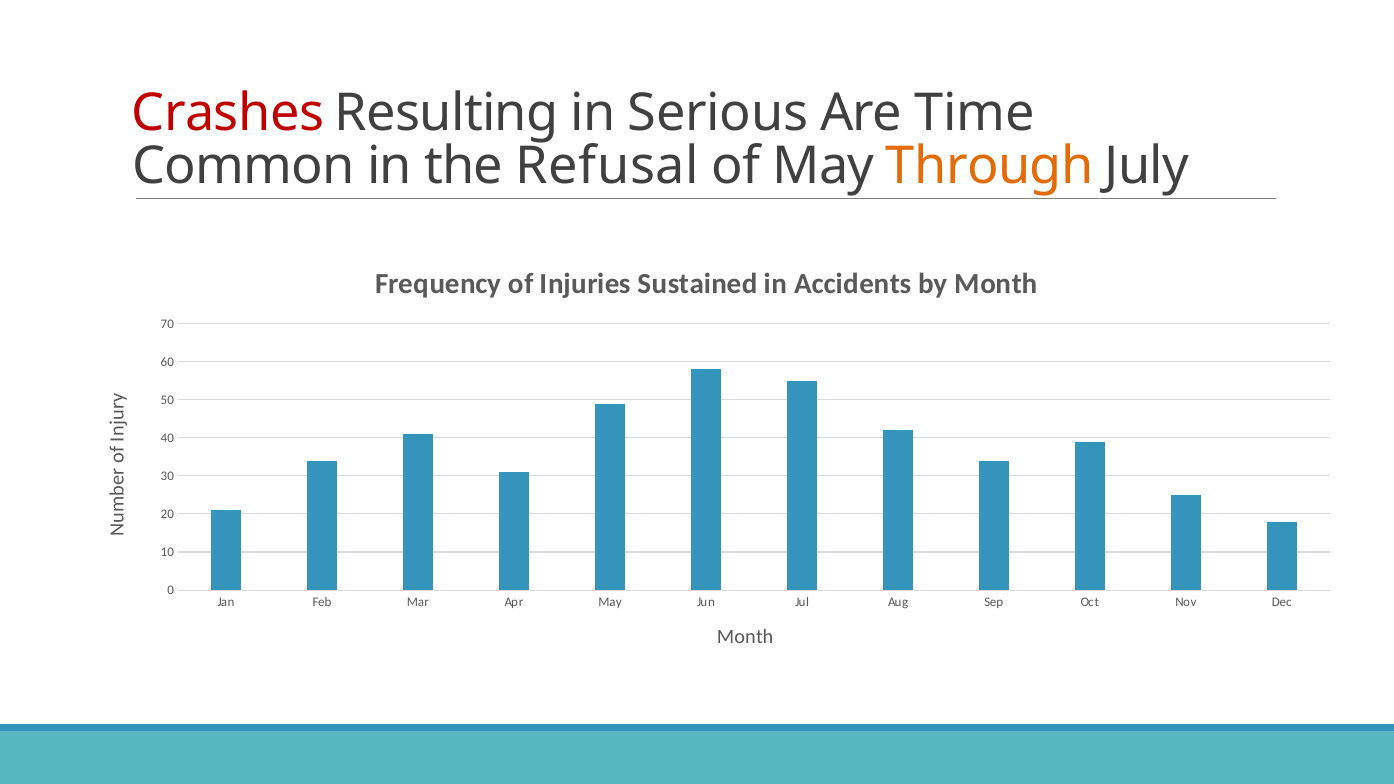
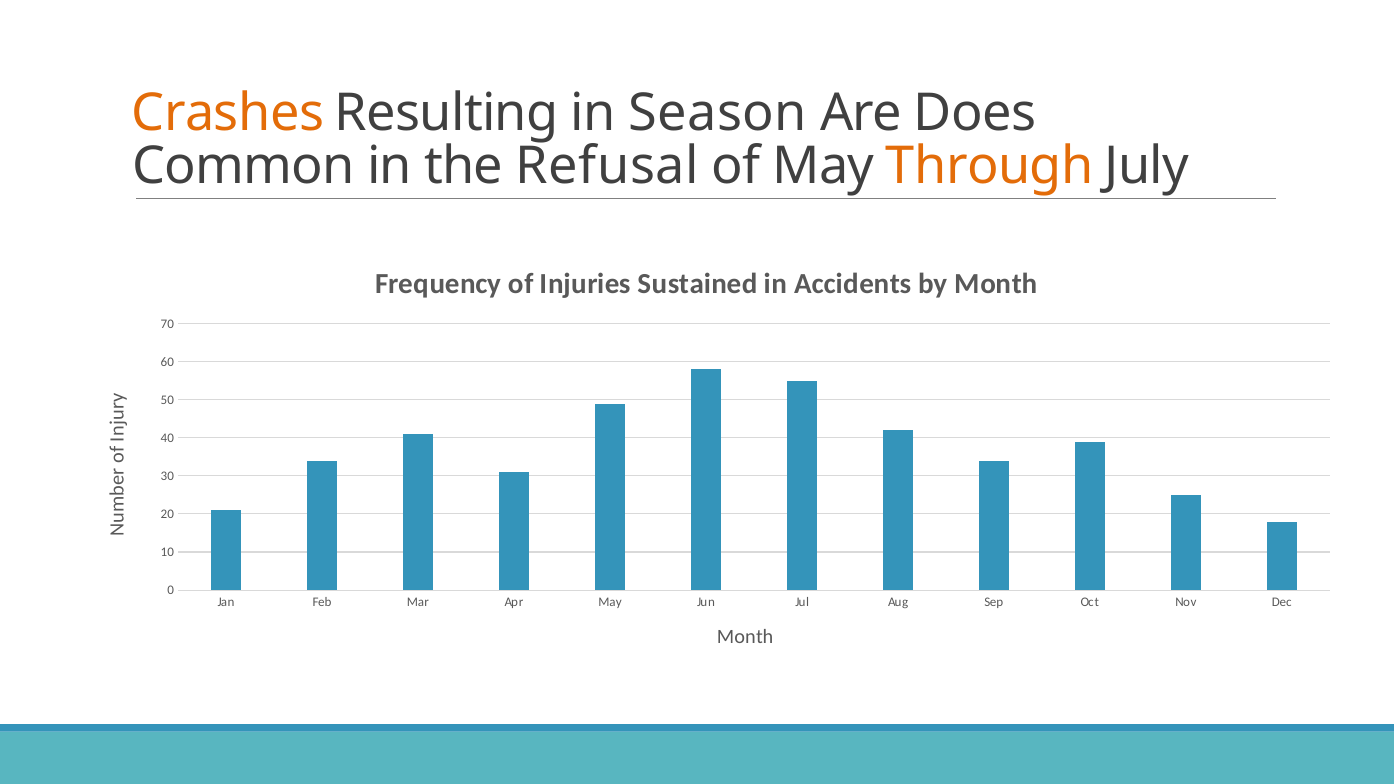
Crashes colour: red -> orange (228, 113)
Serious: Serious -> Season (718, 113)
Time: Time -> Does (975, 113)
